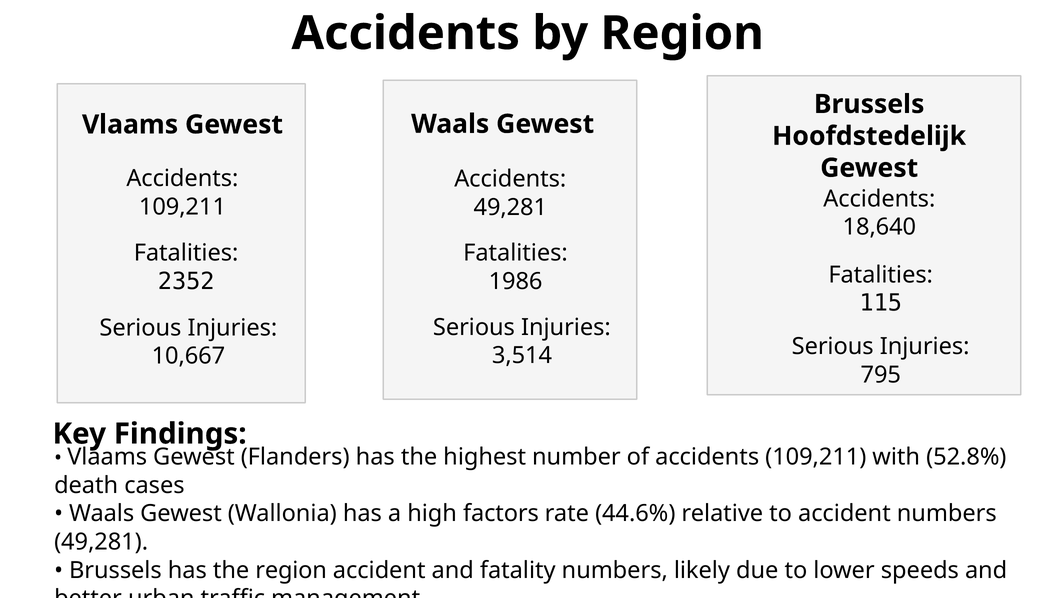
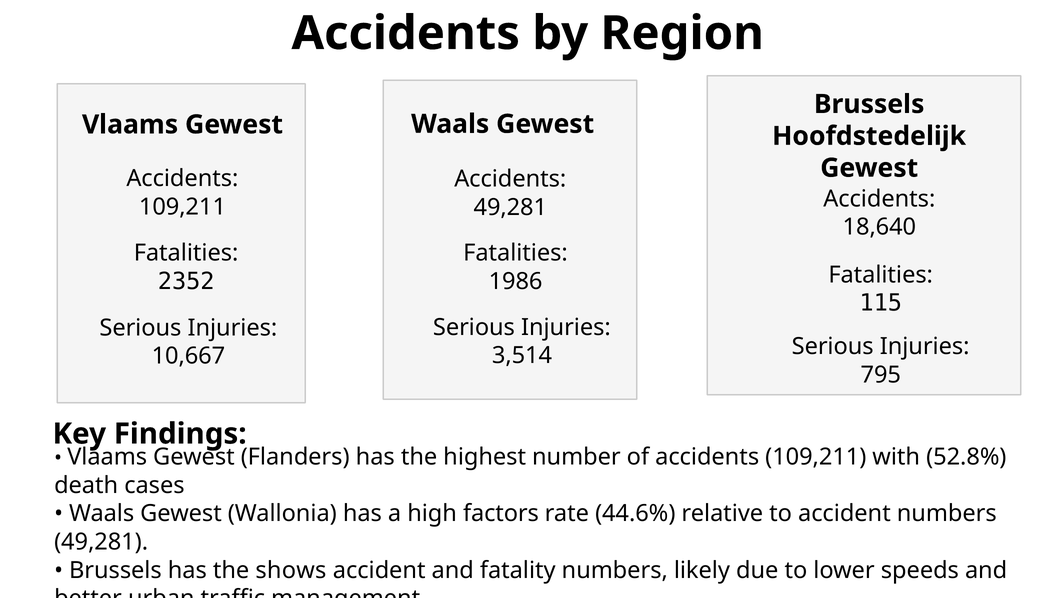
the region: region -> shows (291, 570)
